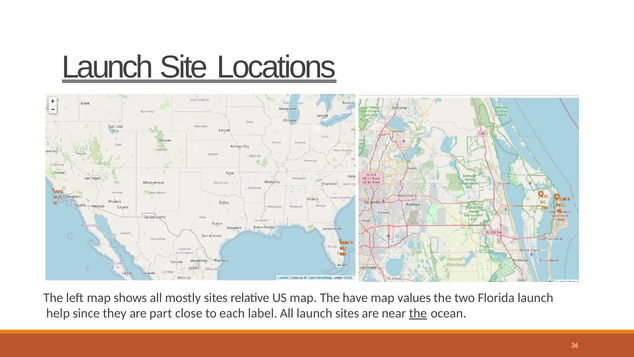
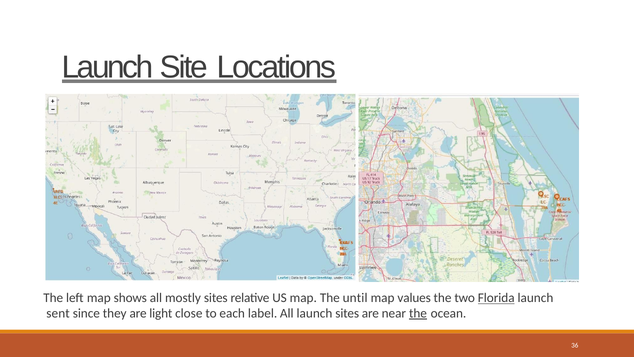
have: have -> until (355, 298)
Florida underline: none -> present (496, 298)
help: help -> sent (58, 313)
part: part -> light (161, 313)
